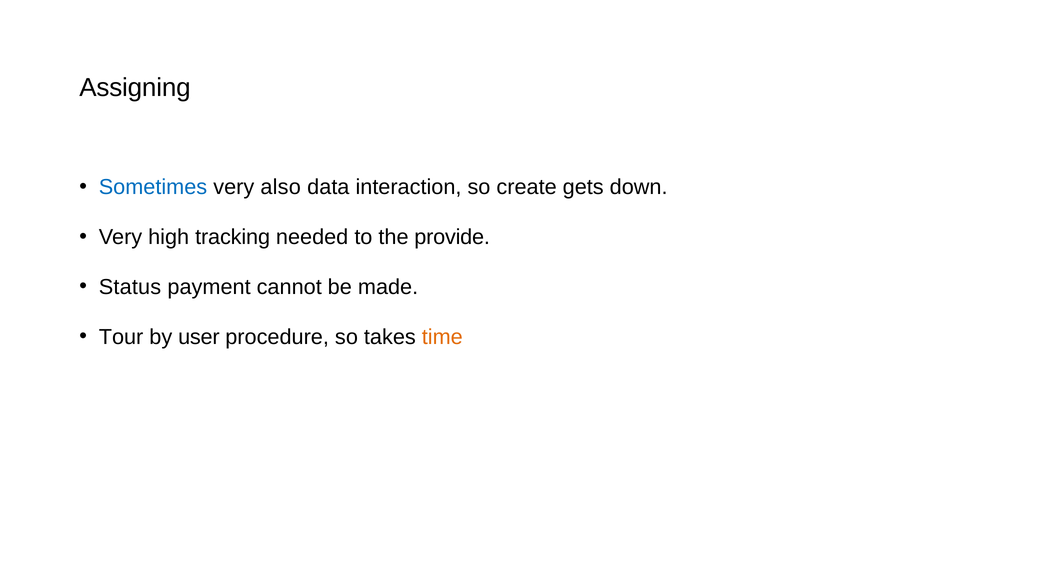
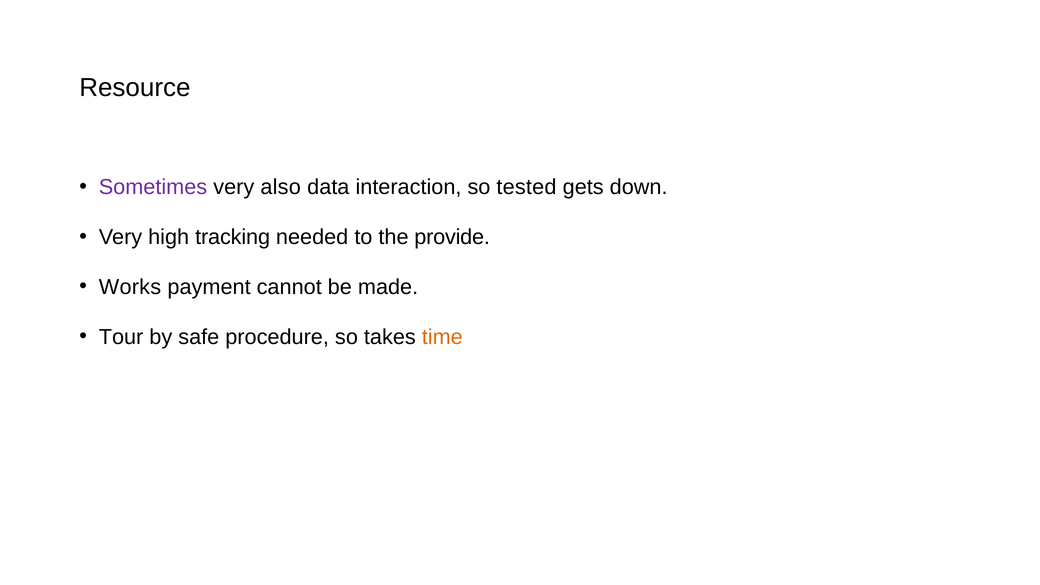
Assigning: Assigning -> Resource (135, 88)
Sometimes colour: blue -> purple (153, 187)
create: create -> tested (526, 187)
Status: Status -> Works (130, 287)
user: user -> safe (199, 337)
